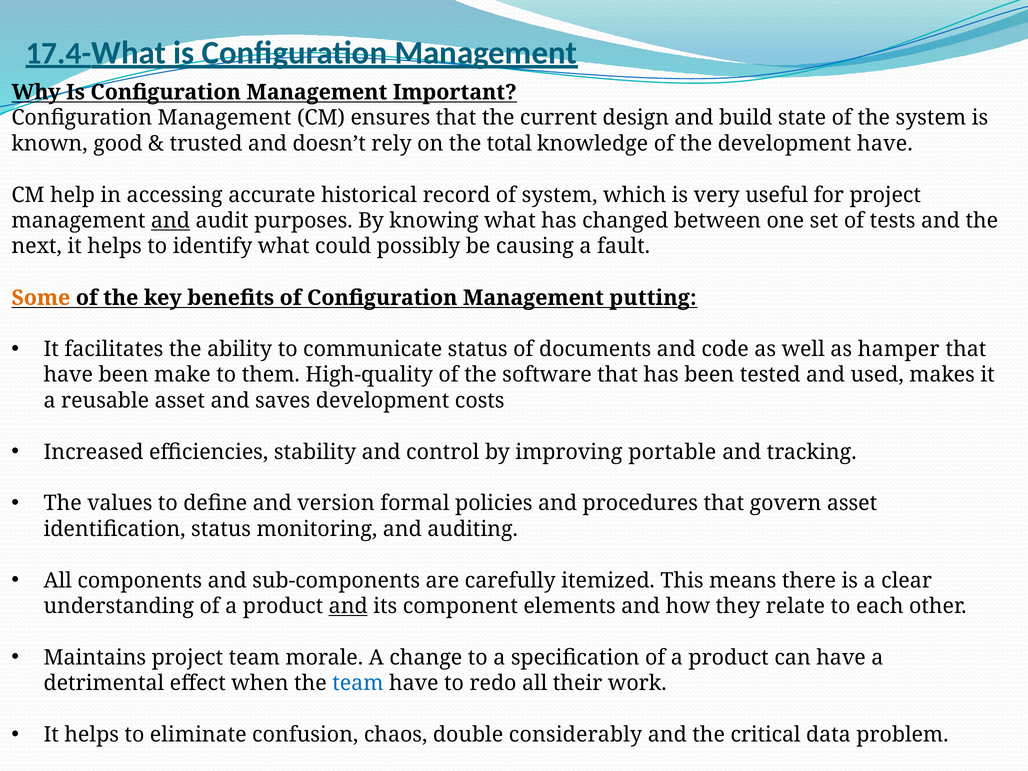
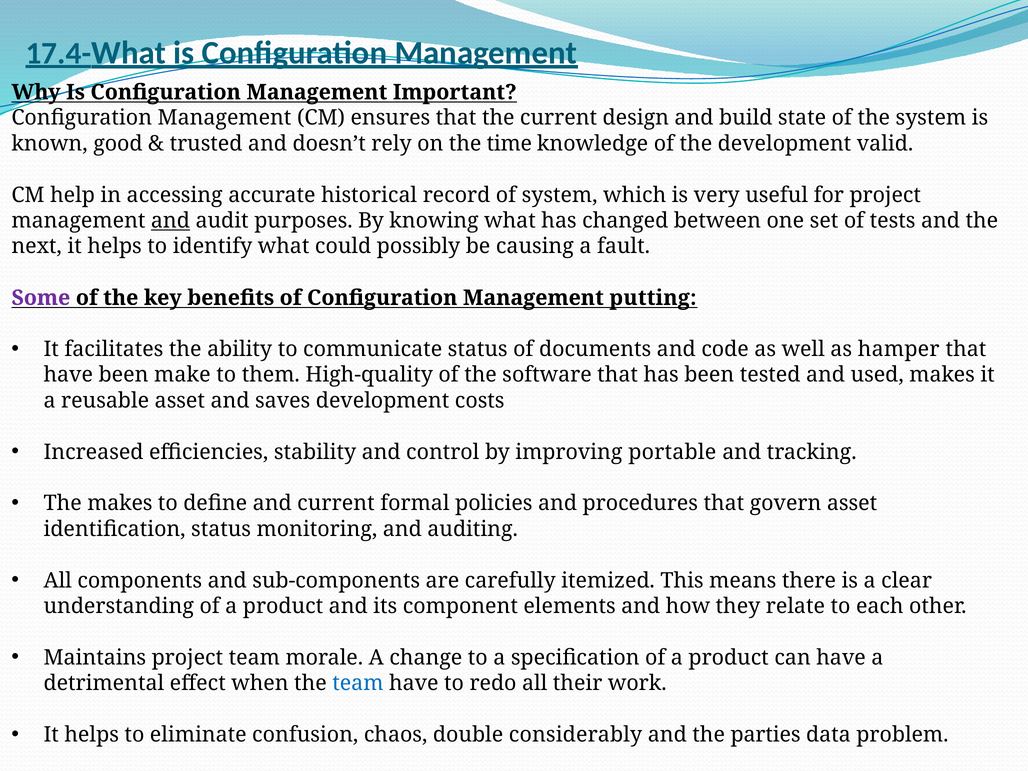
total: total -> time (509, 144)
development have: have -> valid (885, 144)
Some colour: orange -> purple (41, 298)
The values: values -> makes (120, 503)
and version: version -> current (336, 503)
and underline: present -> none (348, 606)
critical: critical -> parties (766, 735)
